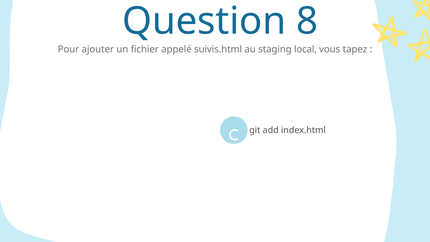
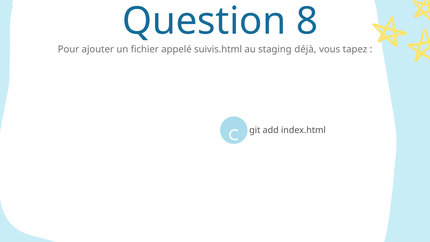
local: local -> déjà (305, 49)
